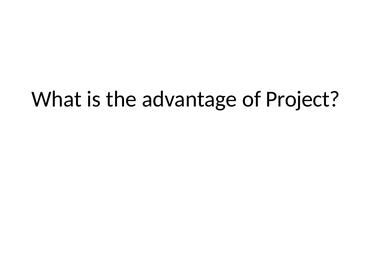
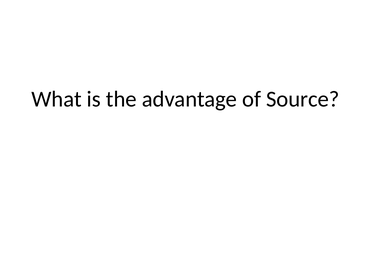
Project: Project -> Source (303, 99)
